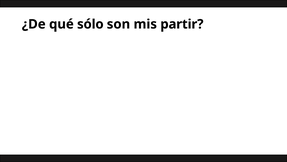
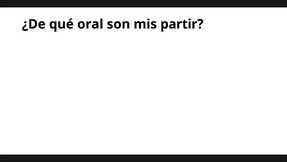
sólo: sólo -> oral (90, 24)
